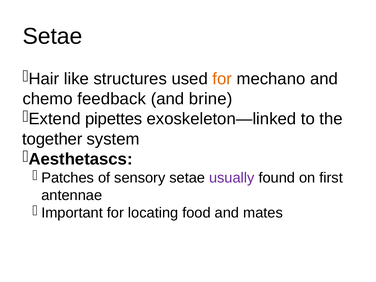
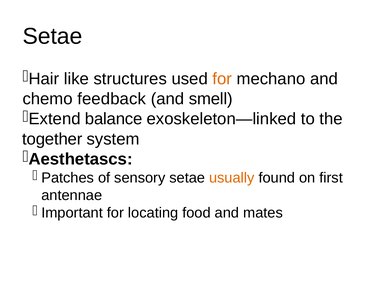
brine: brine -> smell (211, 99)
pipettes: pipettes -> balance (114, 119)
usually colour: purple -> orange (232, 178)
